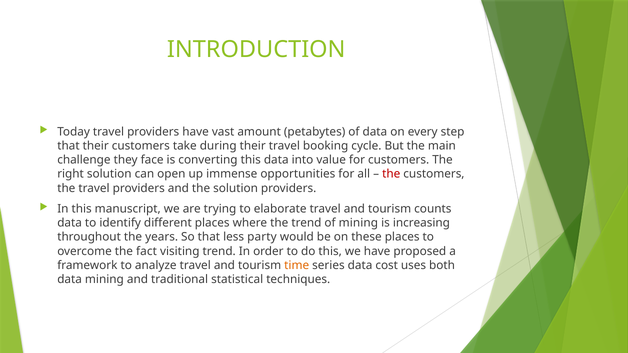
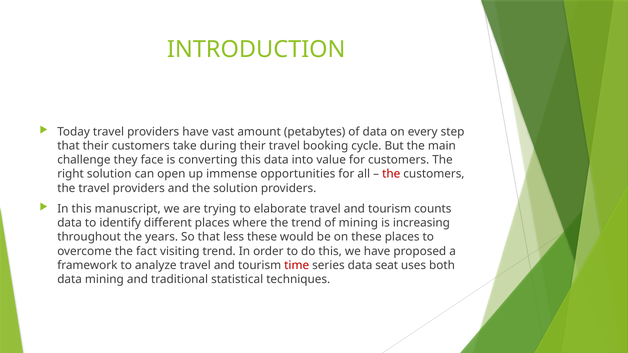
less party: party -> these (262, 237)
time colour: orange -> red (297, 265)
cost: cost -> seat (387, 265)
